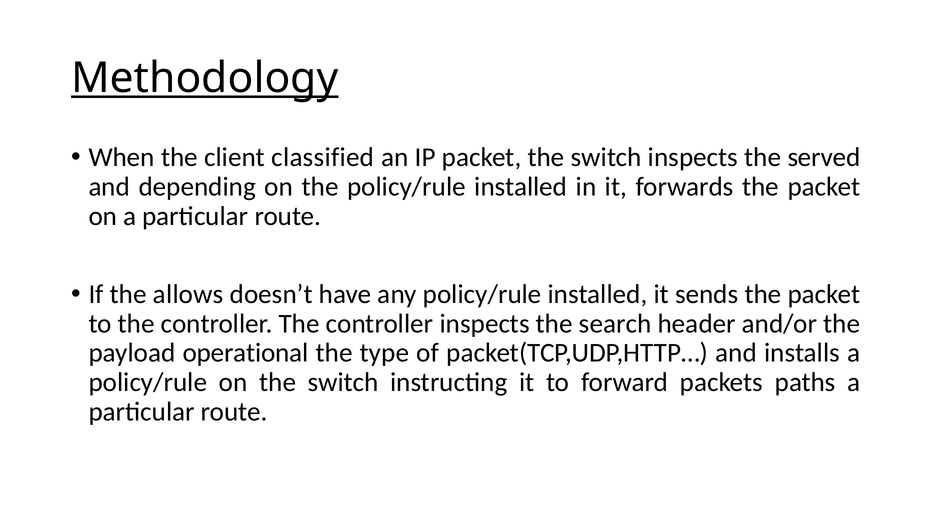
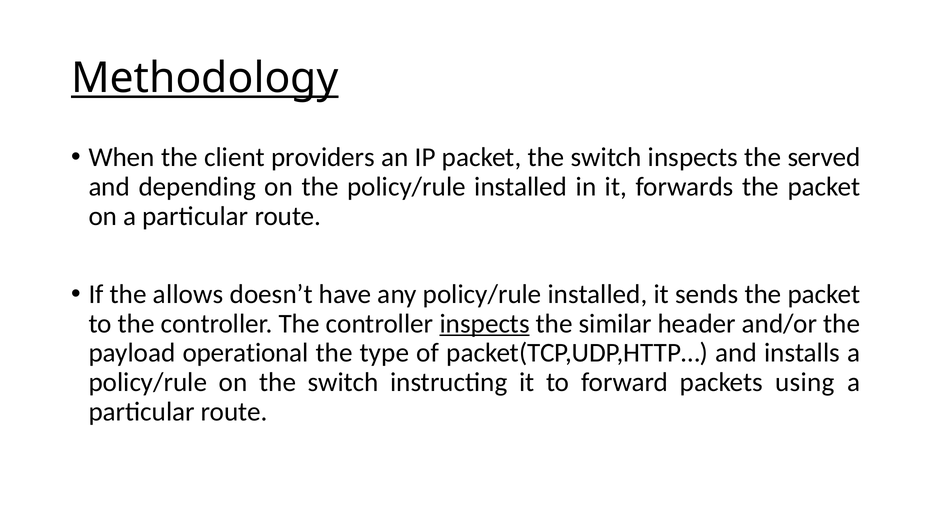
classified: classified -> providers (323, 158)
inspects underline: none -> present (485, 324)
search: search -> similar (615, 324)
paths: paths -> using (805, 383)
